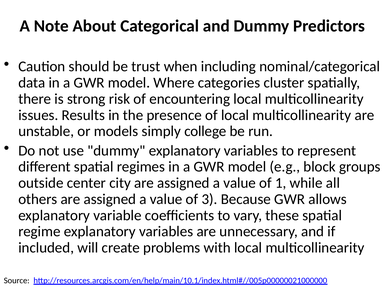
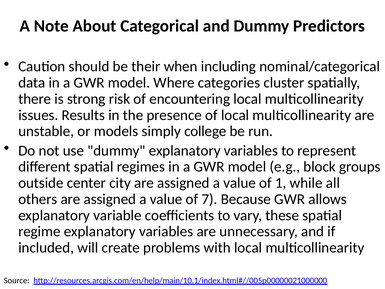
trust: trust -> their (146, 66)
3: 3 -> 7 (209, 199)
